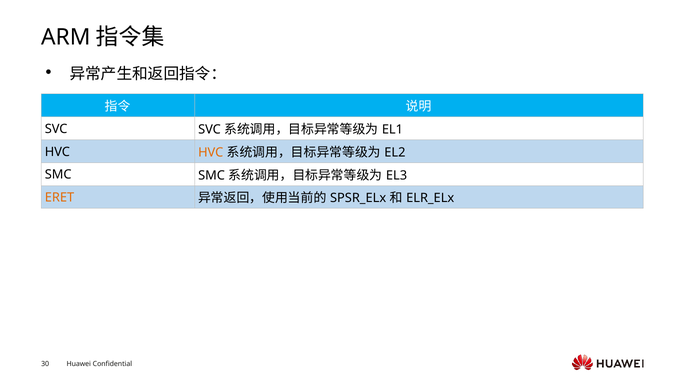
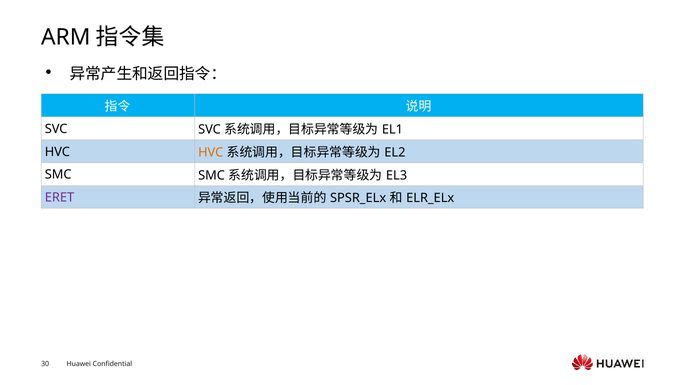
ERET colour: orange -> purple (59, 197)
